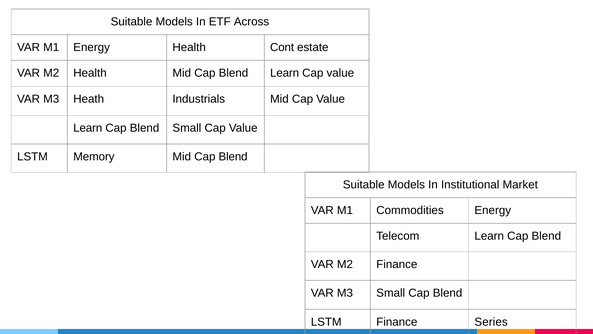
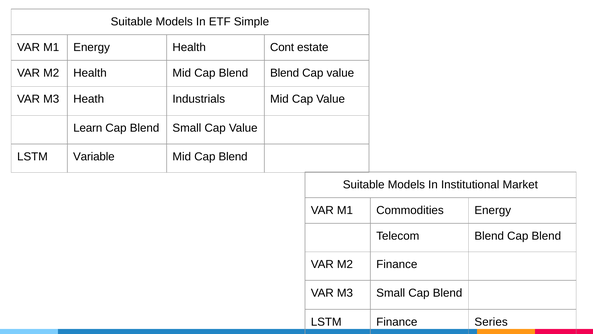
Across: Across -> Simple (251, 22)
Blend Learn: Learn -> Blend (285, 73)
Memory: Memory -> Variable (94, 156)
Telecom Learn: Learn -> Blend (489, 236)
